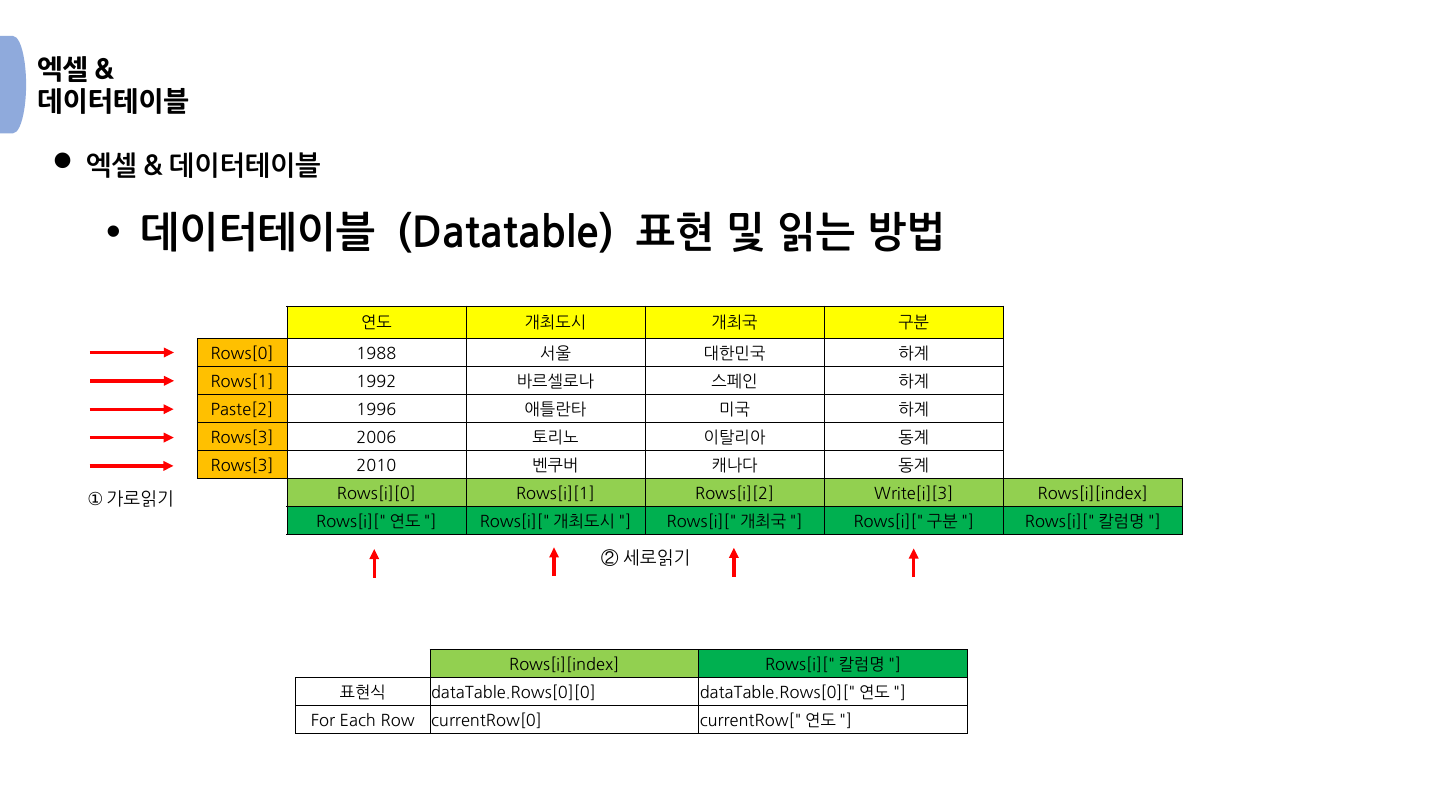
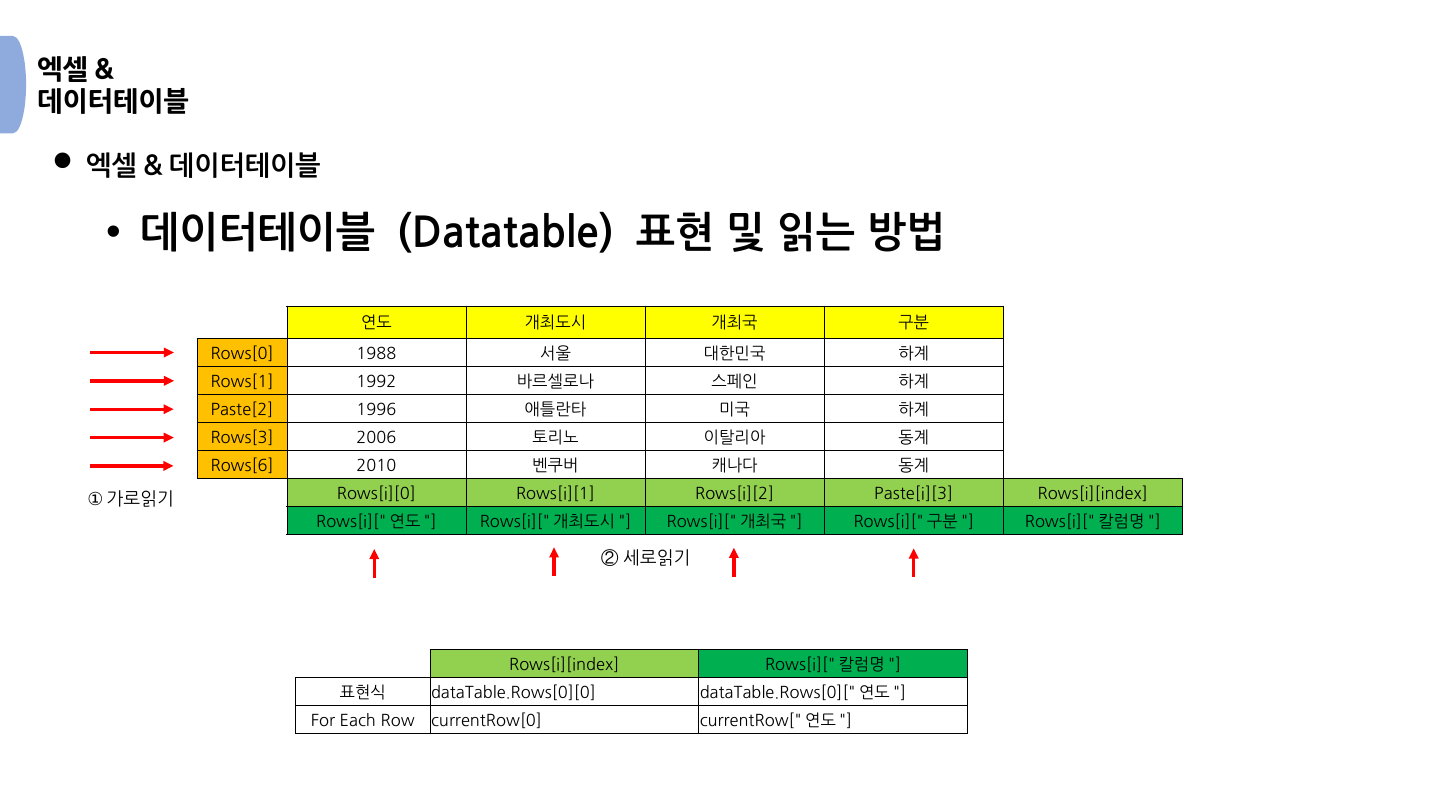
Rows[3: Rows[3 -> Rows[6 (242, 466)
Write[i][3: Write[i][3 -> Paste[i][3 (914, 494)
